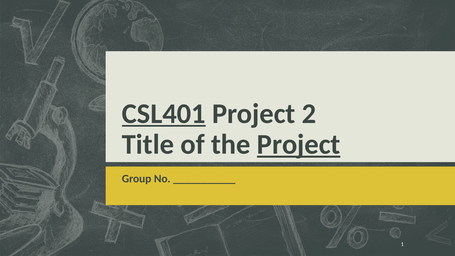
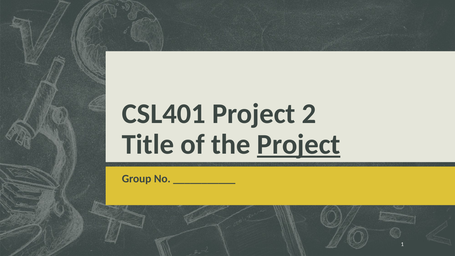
CSL401 underline: present -> none (164, 114)
